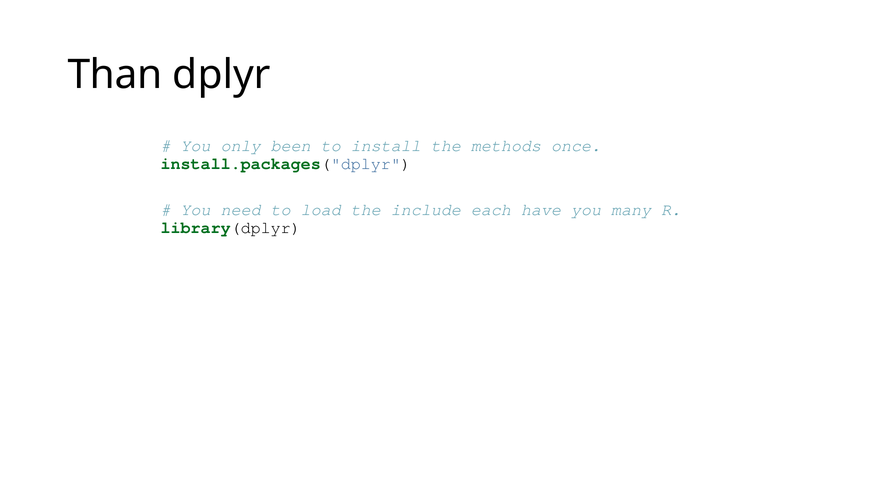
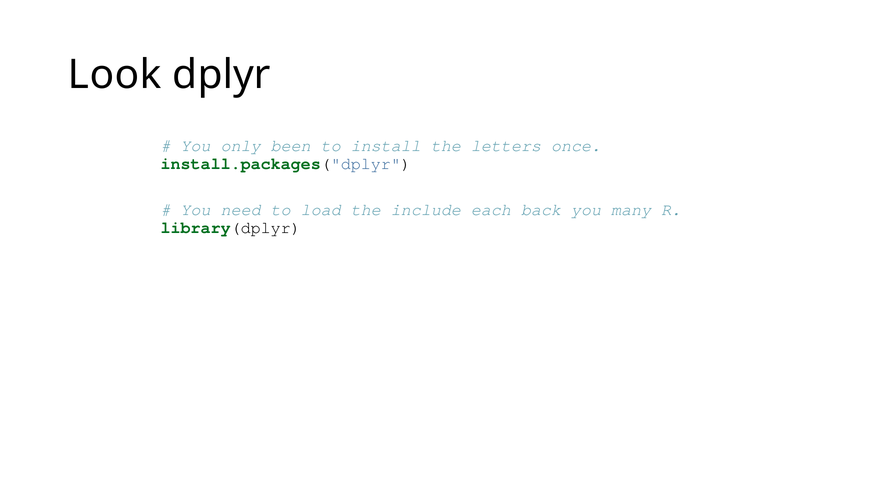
Than: Than -> Look (115, 75)
methods: methods -> letters (506, 146)
have: have -> back (541, 210)
